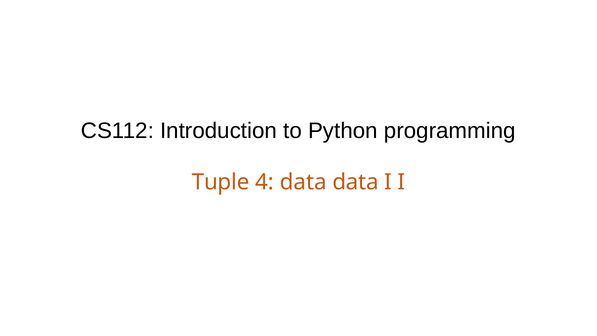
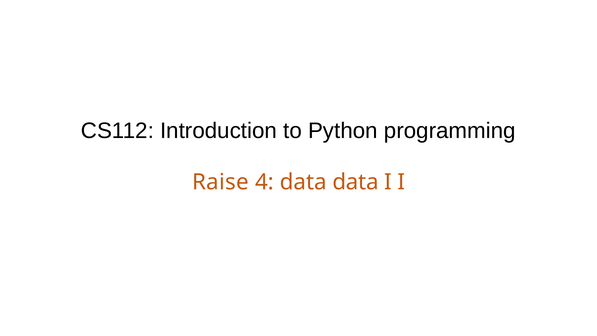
Tuple: Tuple -> Raise (220, 182)
